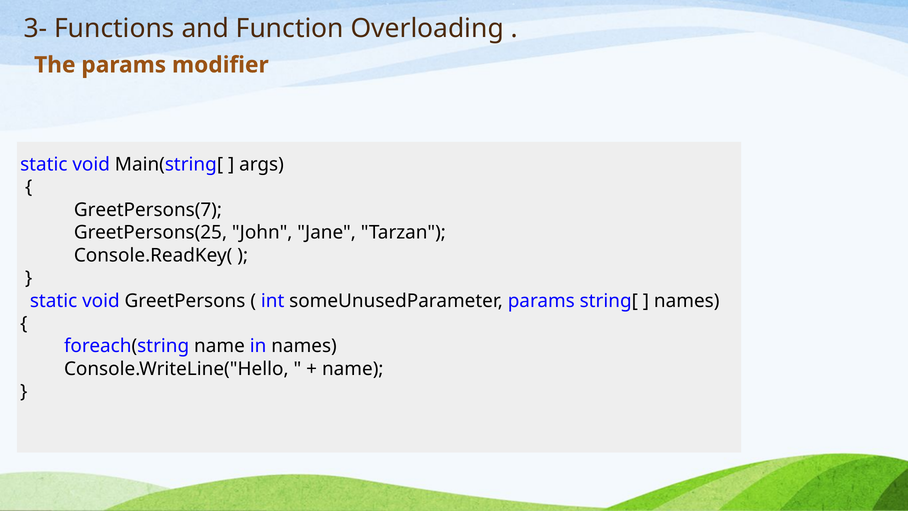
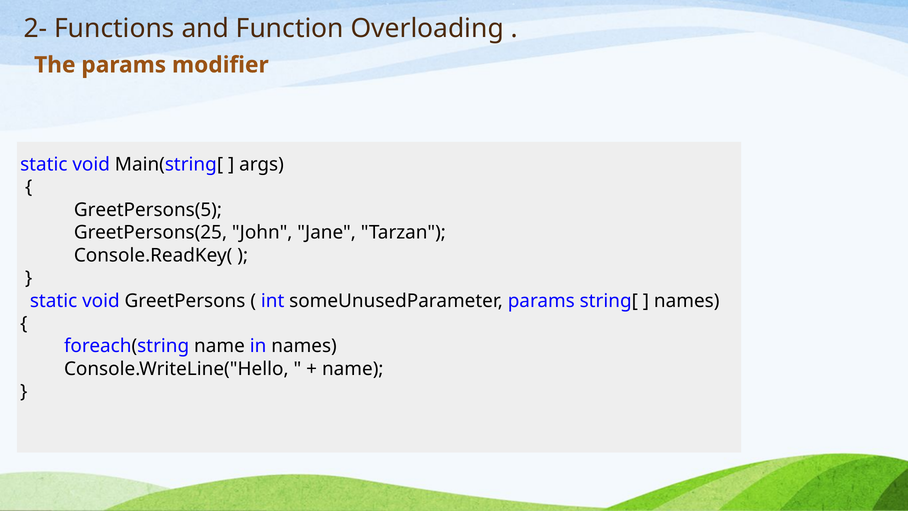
3-: 3- -> 2- (36, 28)
GreetPersons(7: GreetPersons(7 -> GreetPersons(5 (148, 210)
